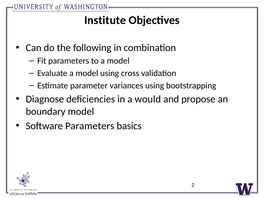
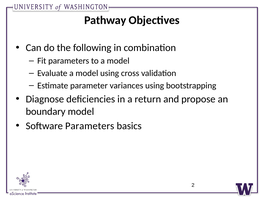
Institute: Institute -> Pathway (105, 20)
would: would -> return (148, 99)
